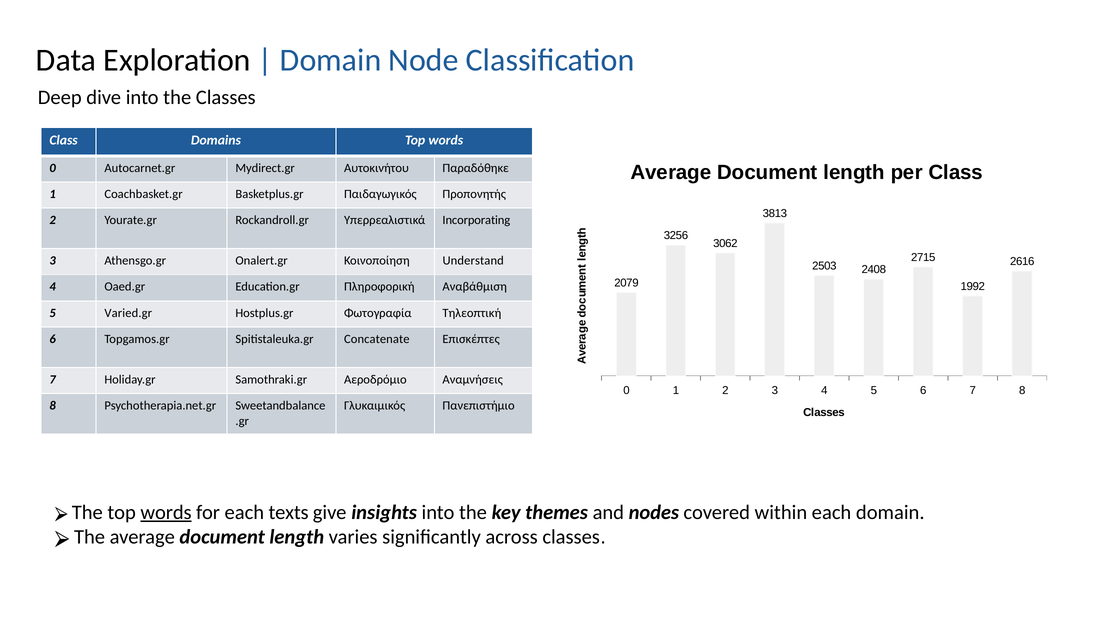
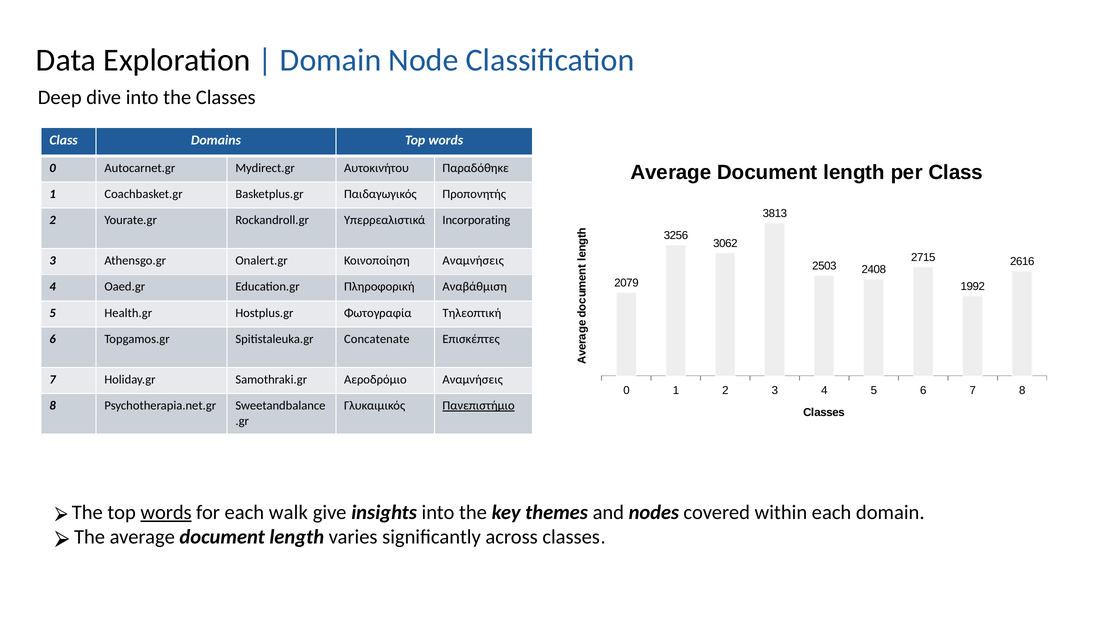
Κοινοποίηση Understand: Understand -> Αναμνήσεις (473, 261)
Varied.gr: Varied.gr -> Health.gr (128, 313)
Πανεπιστήμιο underline: none -> present (479, 406)
texts: texts -> walk (288, 512)
